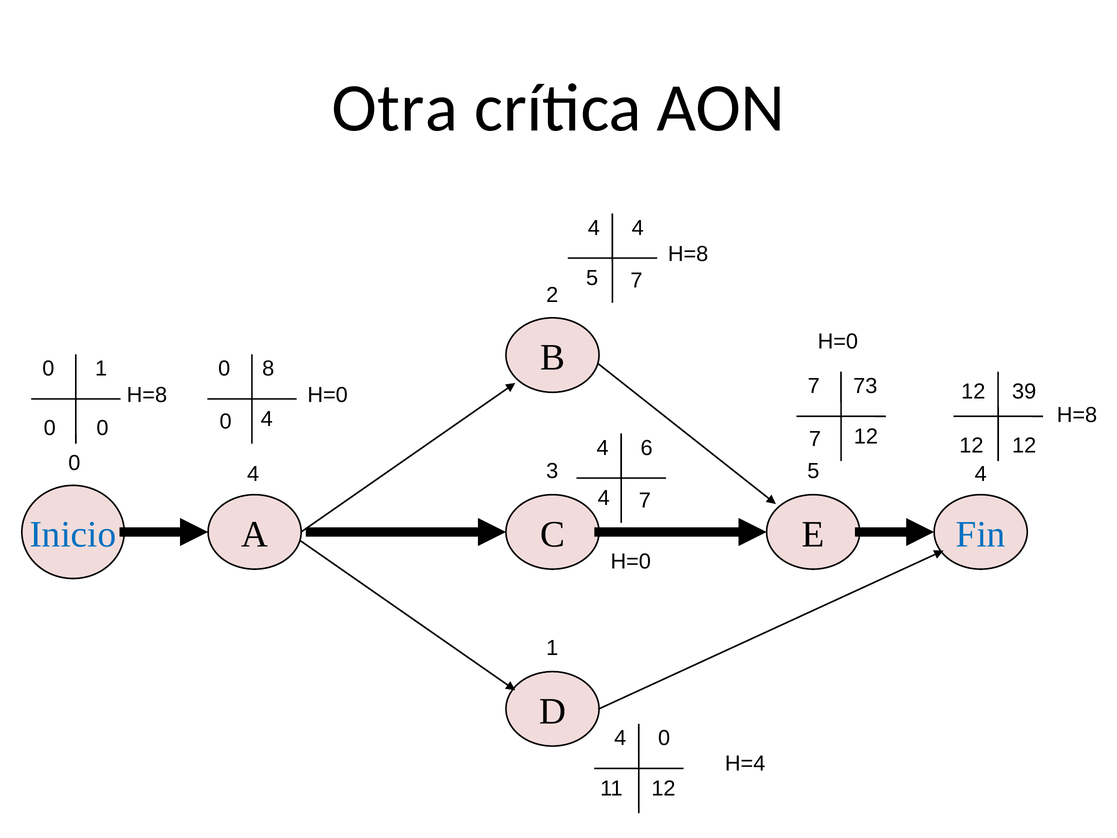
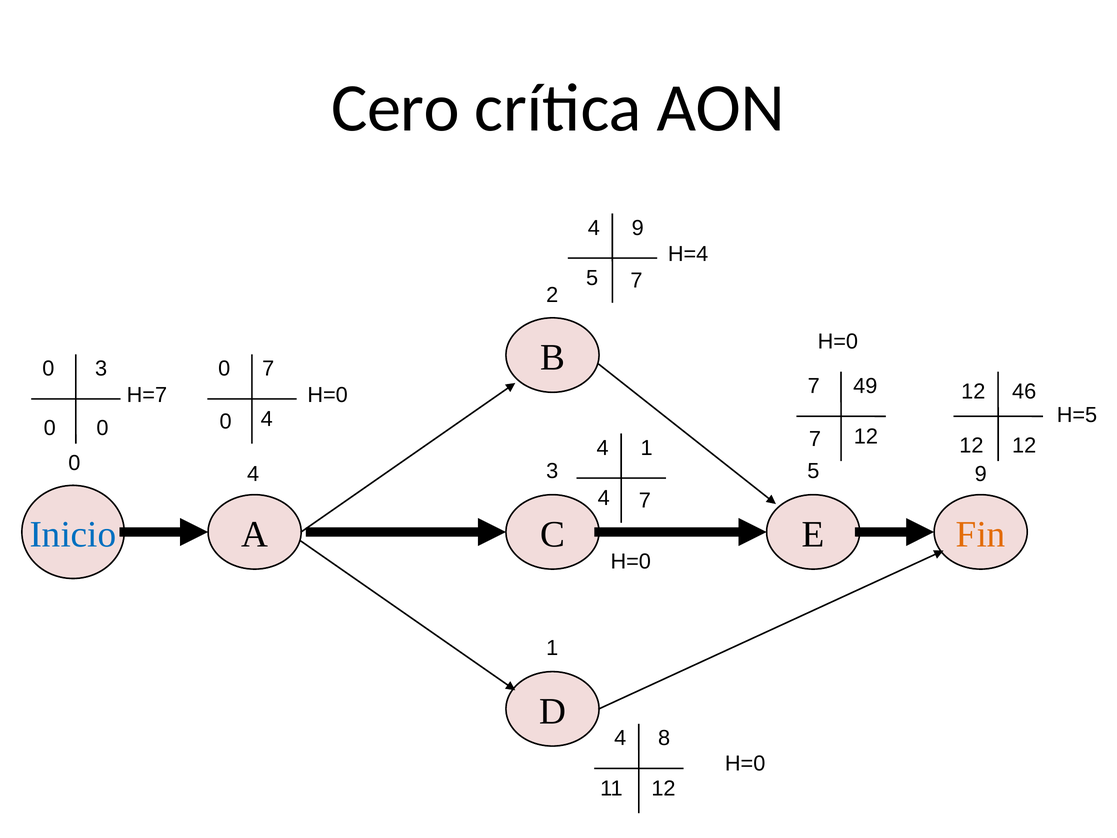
Otra: Otra -> Cero (395, 108)
4: 4 -> 9 (638, 228)
H=8: H=8 -> H=4 (688, 254)
0 1: 1 -> 3 (101, 369)
0 8: 8 -> 7 (268, 369)
73: 73 -> 49 (865, 386)
39: 39 -> 46 (1024, 392)
H=8: H=8 -> H=7 (147, 395)
H=8: H=8 -> H=5 (1077, 415)
4 6: 6 -> 1 (647, 448)
5 4: 4 -> 9 (981, 474)
Fin colour: blue -> orange (981, 534)
0: 0 -> 8 (664, 738)
H=4: H=4 -> H=0 (745, 763)
